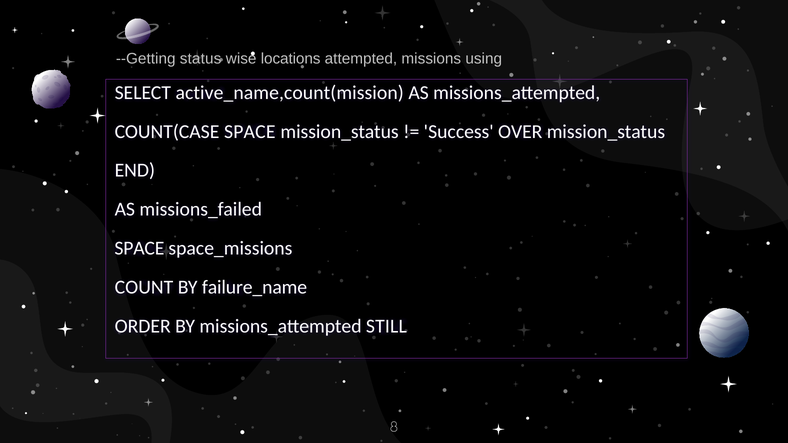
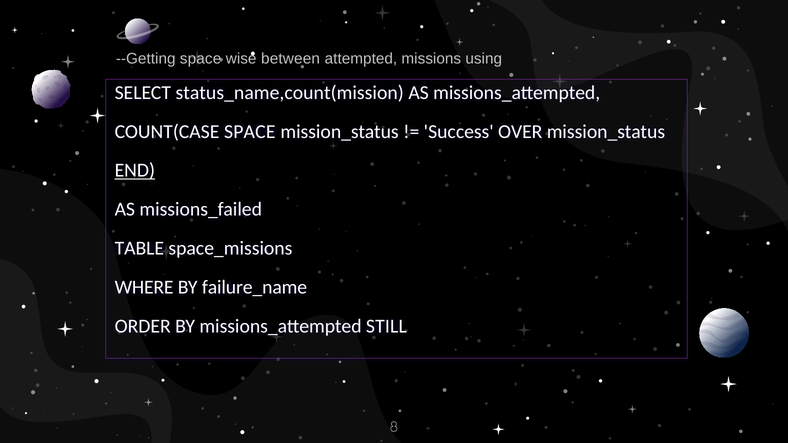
--Getting status: status -> space (201, 59)
locations: locations -> between (291, 59)
active_name,count(mission: active_name,count(mission -> status_name,count(mission (290, 93)
END underline: none -> present (135, 171)
SPACE: SPACE -> TABLE (139, 248)
COUNT: COUNT -> WHERE (144, 287)
